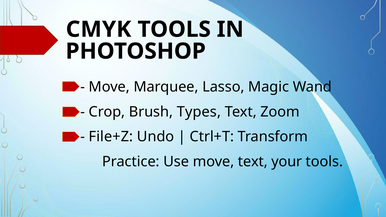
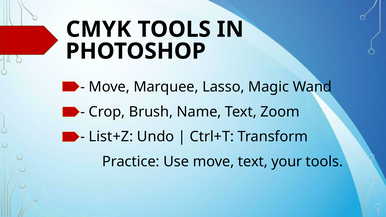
Types: Types -> Name (199, 112)
File+Z: File+Z -> List+Z (111, 137)
